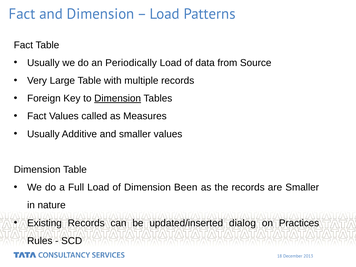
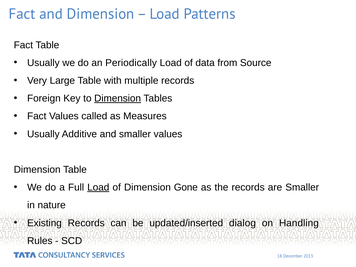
Load underline: none -> present (98, 187)
Been: Been -> Gone (186, 187)
Practices: Practices -> Handling (299, 223)
